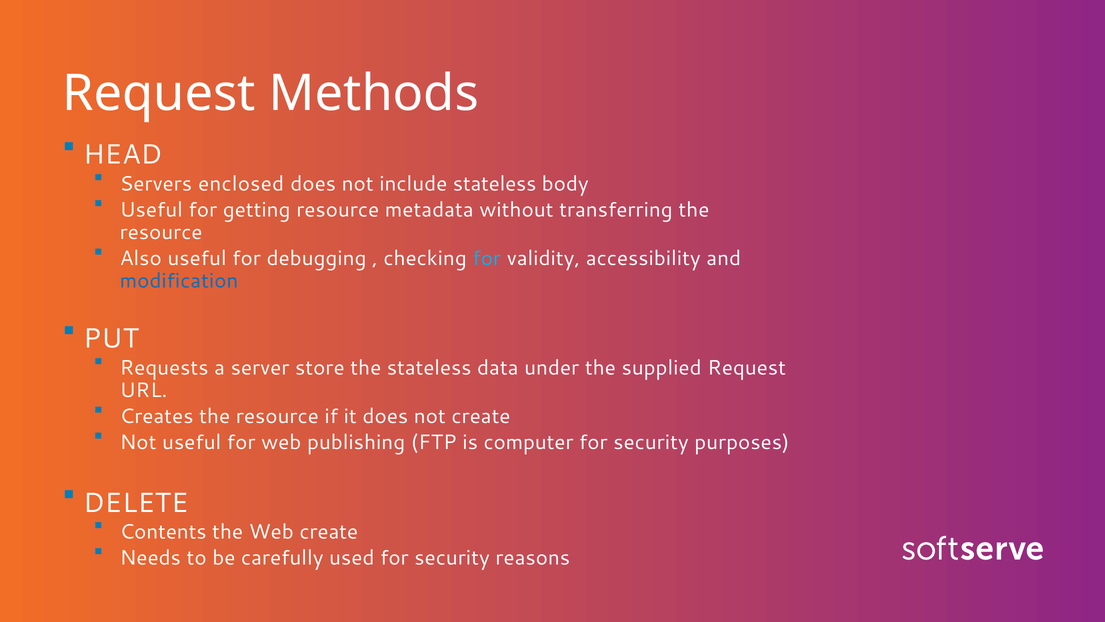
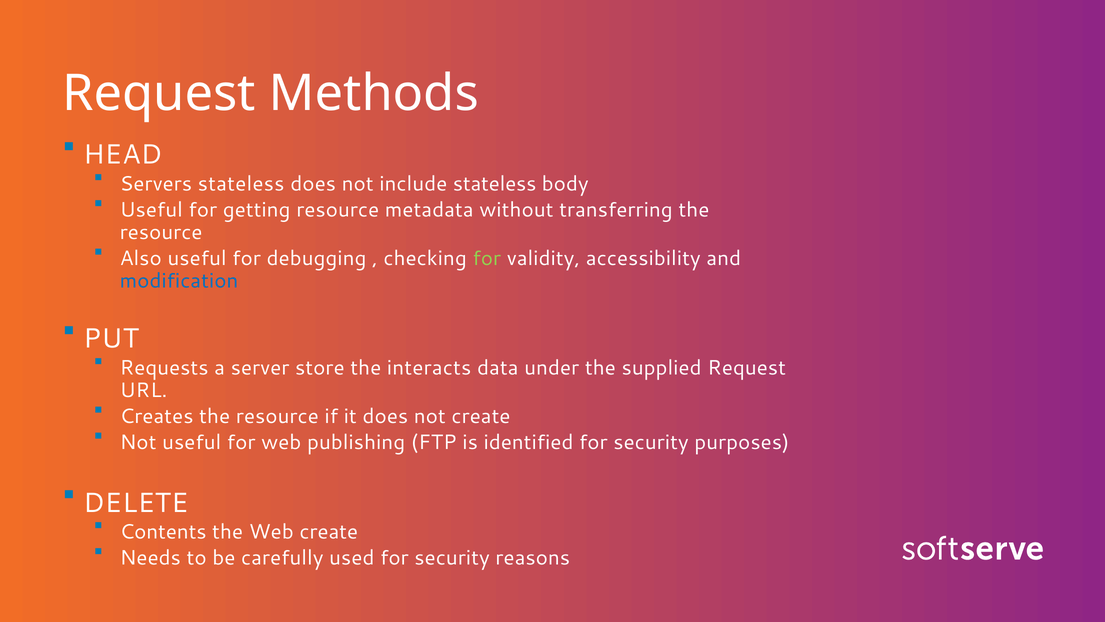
Servers enclosed: enclosed -> stateless (241, 184)
for colour: light blue -> light green (487, 258)
the stateless: stateless -> interacts (429, 368)
computer: computer -> identified (528, 442)
